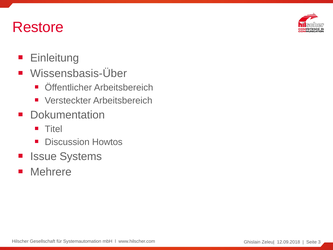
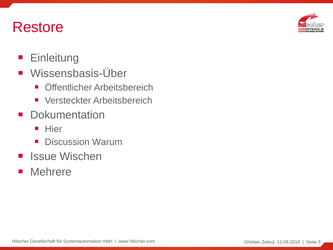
Titel: Titel -> Hier (53, 129)
Howtos: Howtos -> Warum (107, 142)
Systems: Systems -> Wischen (81, 156)
